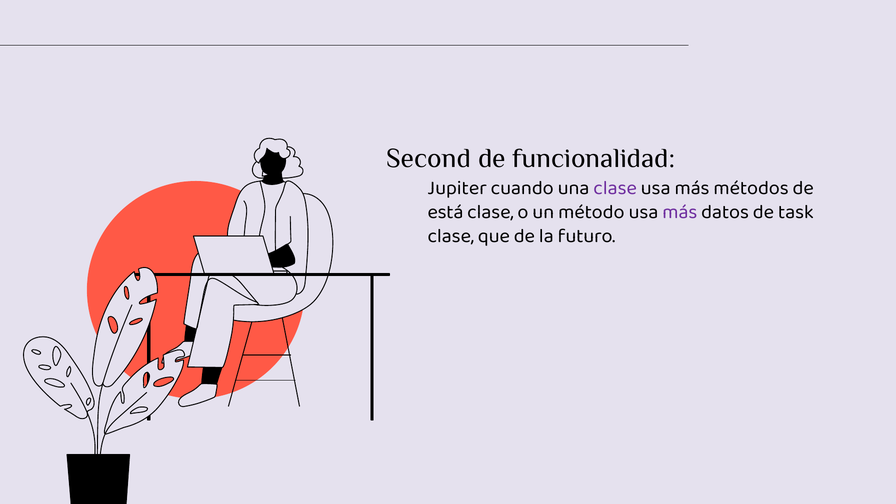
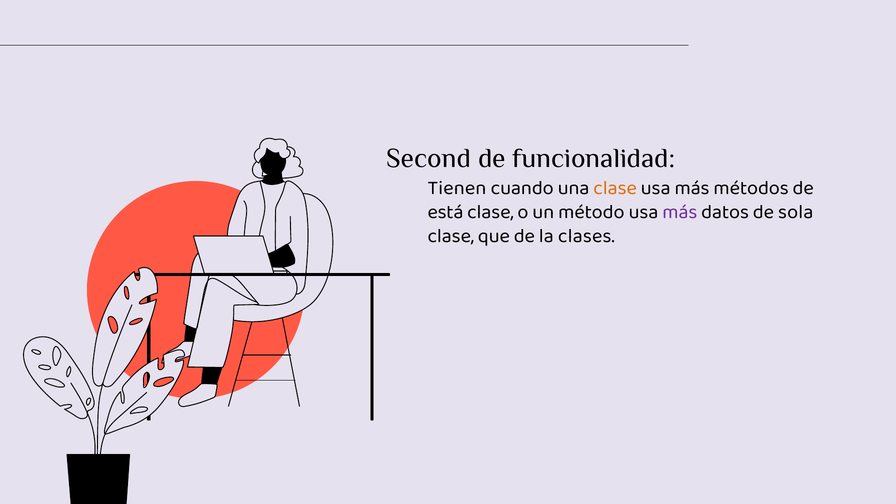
Jupiter: Jupiter -> Tienen (457, 188)
clase colour: purple -> orange (615, 188)
task: task -> sola (796, 212)
futuro: futuro -> clases (586, 236)
